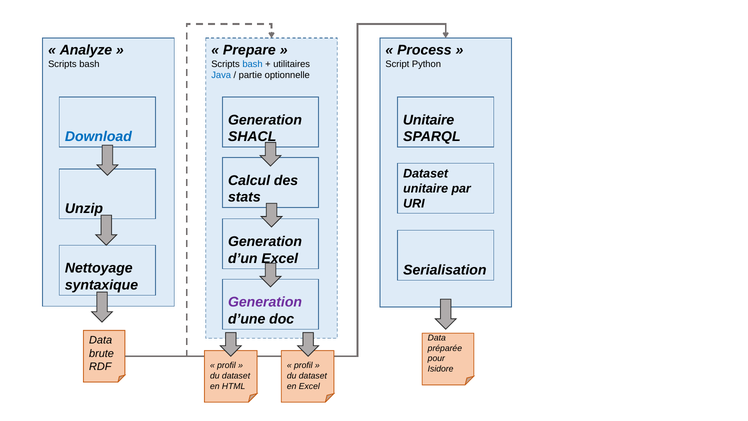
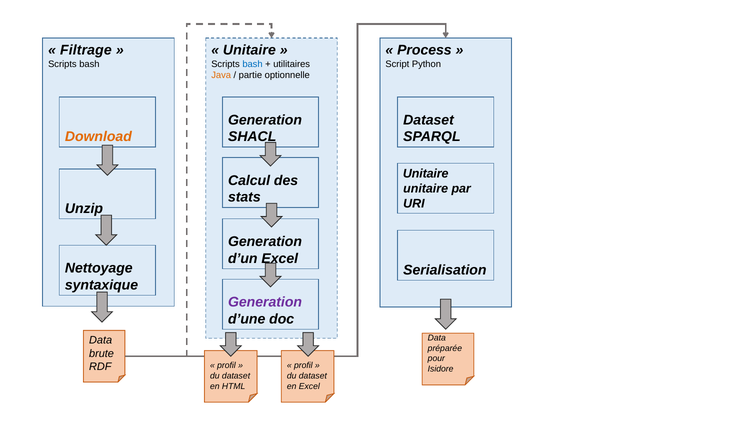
Analyze: Analyze -> Filtrage (86, 50)
Prepare: Prepare -> Unitaire (249, 50)
Java colour: blue -> orange (221, 75)
Unitaire: Unitaire -> Dataset (429, 120)
Download colour: blue -> orange (98, 137)
Dataset: Dataset -> Unitaire (426, 174)
